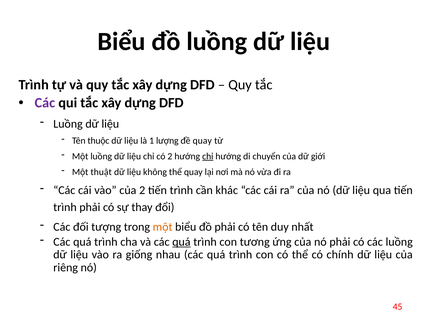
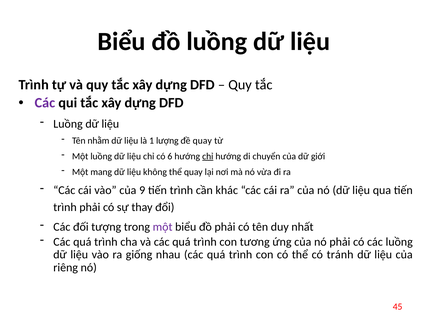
thuộc: thuộc -> nhằm (98, 141)
có 2: 2 -> 6 (170, 156)
thuật: thuật -> mang (101, 172)
của 2: 2 -> 9 (142, 190)
một colour: orange -> purple (163, 227)
quá underline: present -> none (181, 242)
chính: chính -> tránh (340, 255)
